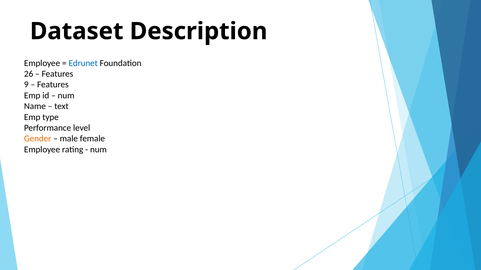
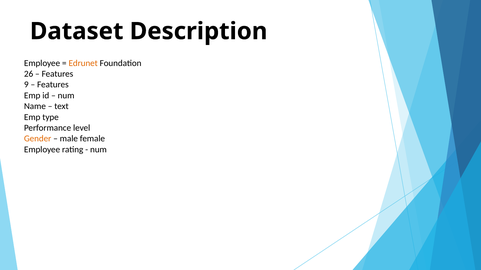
Edrunet colour: blue -> orange (83, 63)
